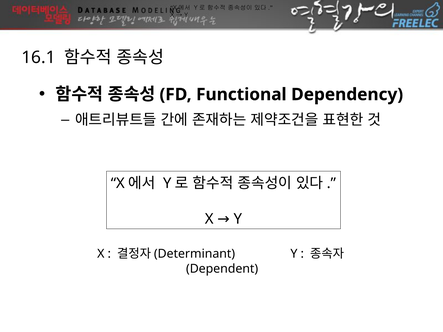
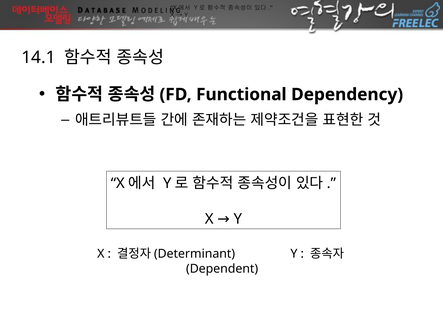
16.1: 16.1 -> 14.1 (39, 58)
